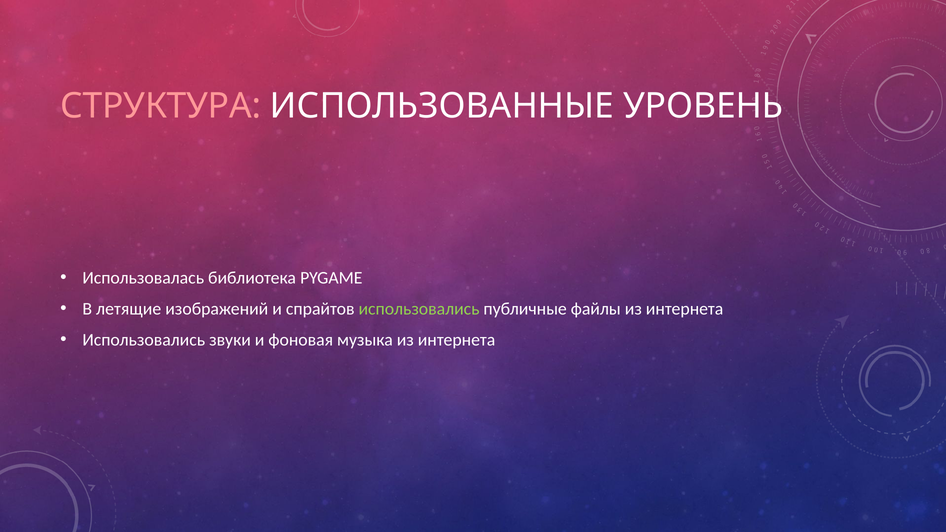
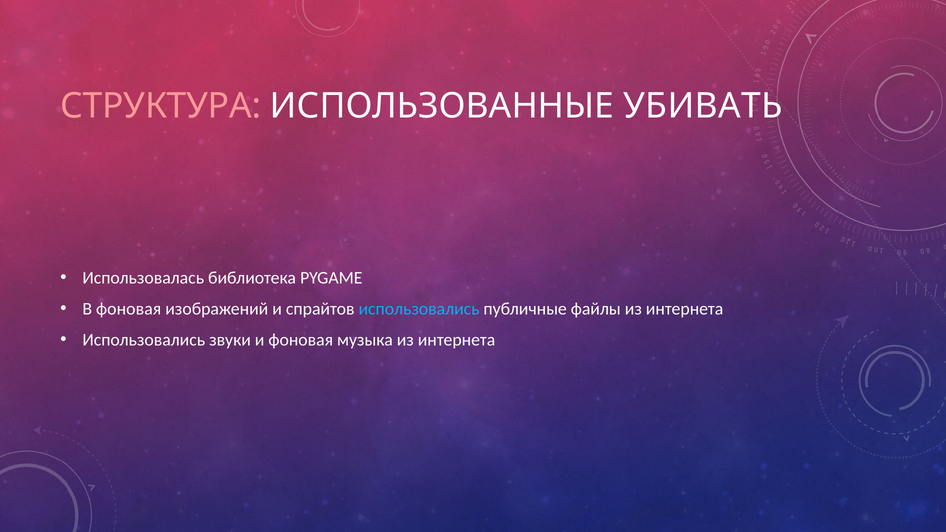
УРОВЕНЬ: УРОВЕНЬ -> УБИВАТЬ (703, 106)
В летящие: летящие -> фоновая (129, 309)
использовались colour: light green -> light blue (419, 309)
